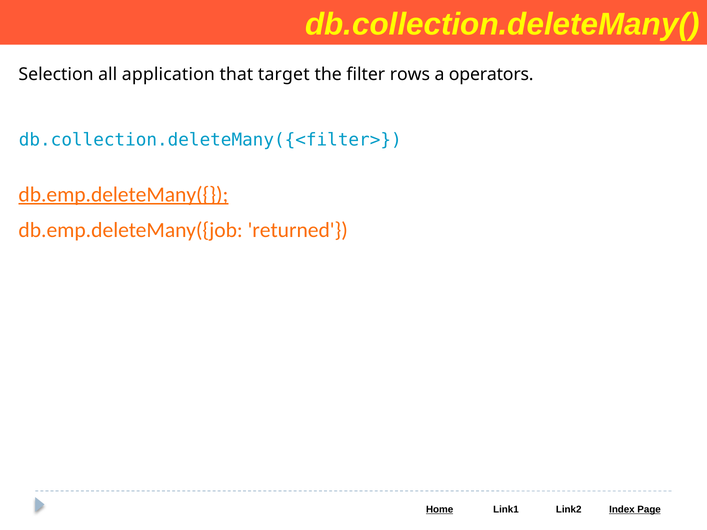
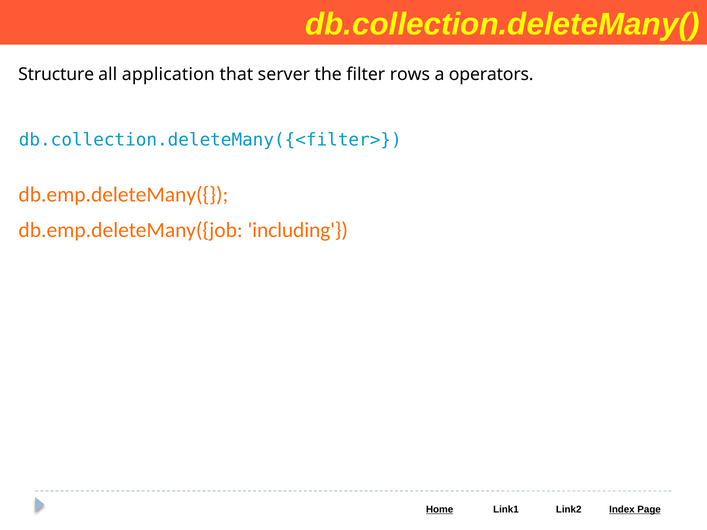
Selection: Selection -> Structure (56, 74)
target: target -> server (284, 74)
db.emp.deleteMany({ underline: present -> none (123, 195)
returned: returned -> including (298, 230)
